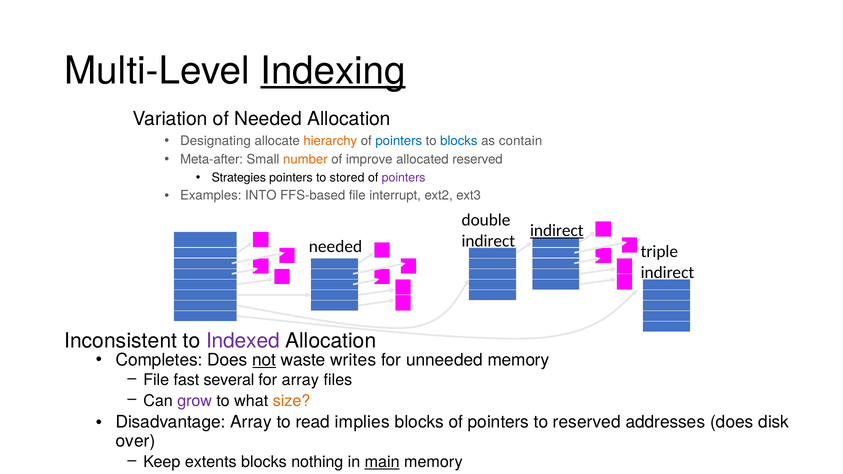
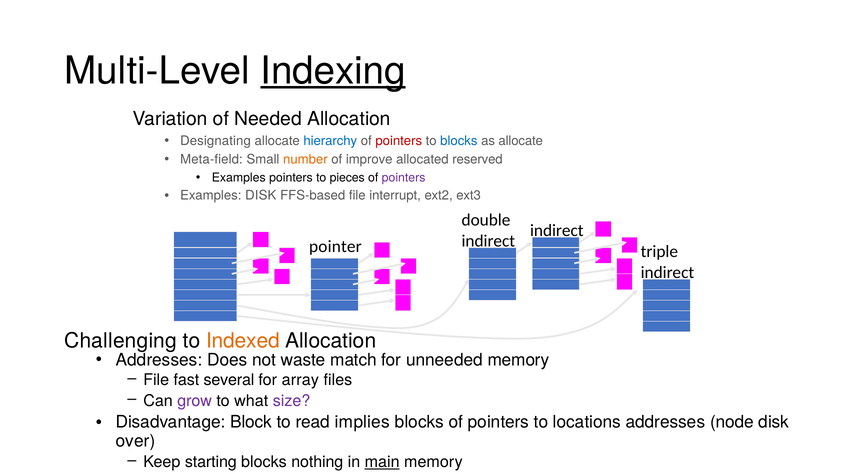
hierarchy colour: orange -> blue (330, 141)
pointers colour: blue -> red (399, 141)
as contain: contain -> allocate (521, 141)
Meta-after: Meta-after -> Meta-field (211, 159)
Strategies: Strategies -> Examples (239, 178)
stored: stored -> pieces (347, 178)
Examples INTO: INTO -> DISK (261, 196)
indirect underline: present -> none (557, 231)
needed: needed -> pointer (335, 247)
Inconsistent: Inconsistent -> Challenging (121, 341)
Indexed colour: purple -> orange (243, 341)
Completes: Completes -> Addresses (159, 360)
not underline: present -> none (264, 360)
writes: writes -> match (353, 360)
size colour: orange -> purple (292, 401)
Disadvantage Array: Array -> Block (251, 422)
to reserved: reserved -> locations (587, 422)
addresses does: does -> node (732, 422)
extents: extents -> starting (211, 462)
